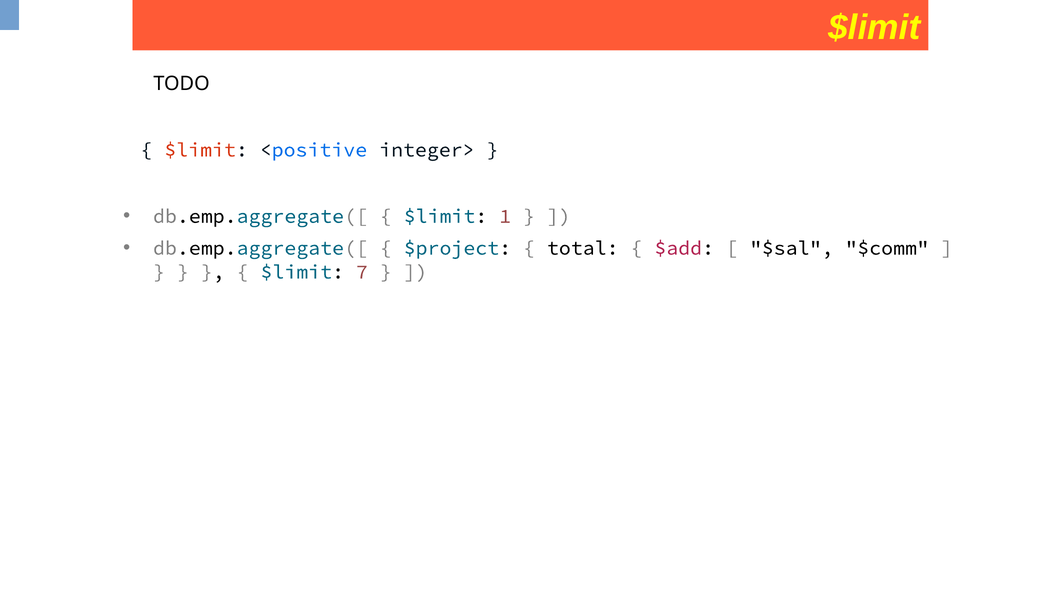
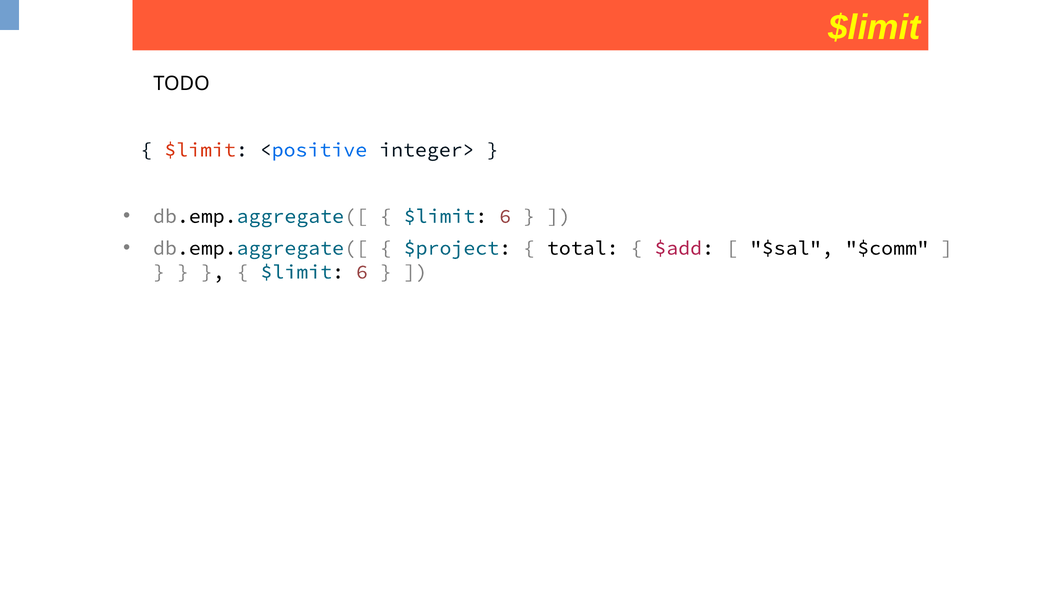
1: 1 -> 6 (505, 216)
7: 7 -> 6 (362, 272)
